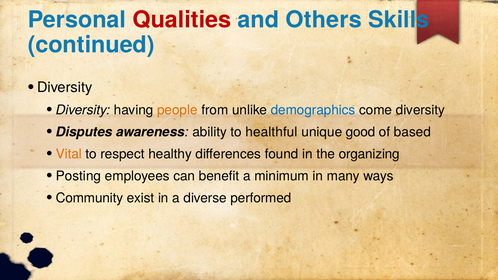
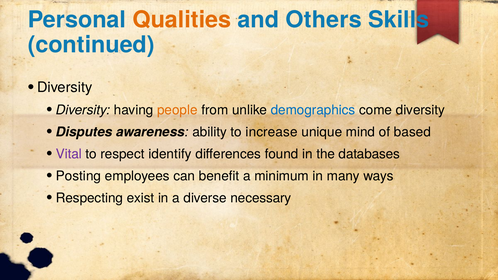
Qualities colour: red -> orange (182, 20)
healthful: healthful -> increase (272, 132)
good: good -> mind (361, 132)
Vital colour: orange -> purple (69, 154)
healthy: healthy -> identify (170, 154)
organizing: organizing -> databases (369, 154)
Community: Community -> Respecting (89, 198)
performed: performed -> necessary (261, 198)
